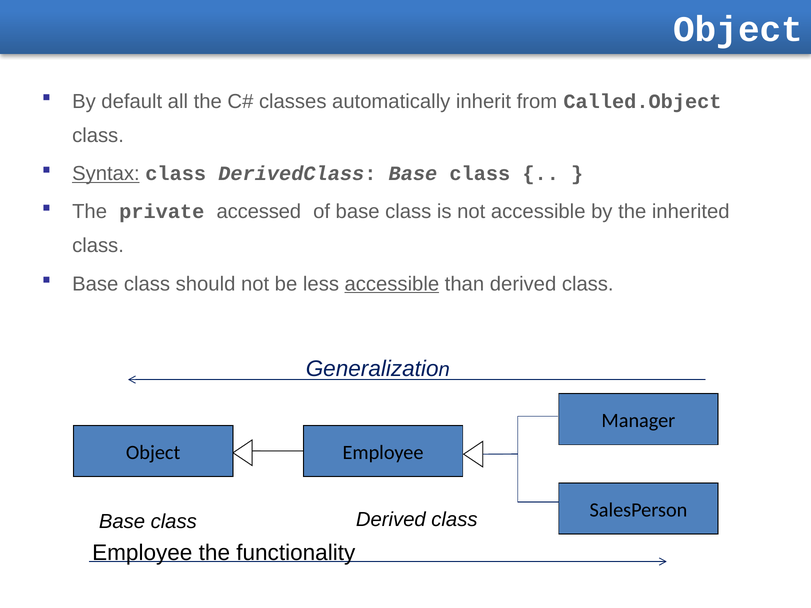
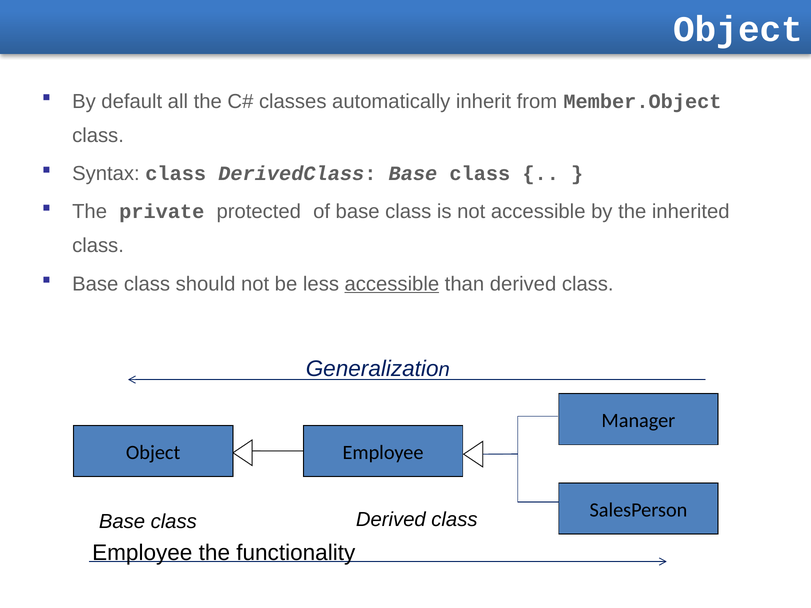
Called.Object: Called.Object -> Member.Object (642, 102)
Syntax underline: present -> none (106, 174)
accessed: accessed -> protected (259, 212)
